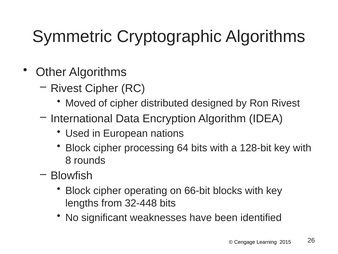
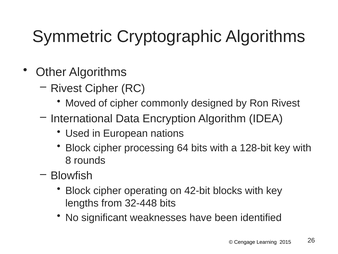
distributed: distributed -> commonly (165, 103)
66-bit: 66-bit -> 42-bit (197, 190)
